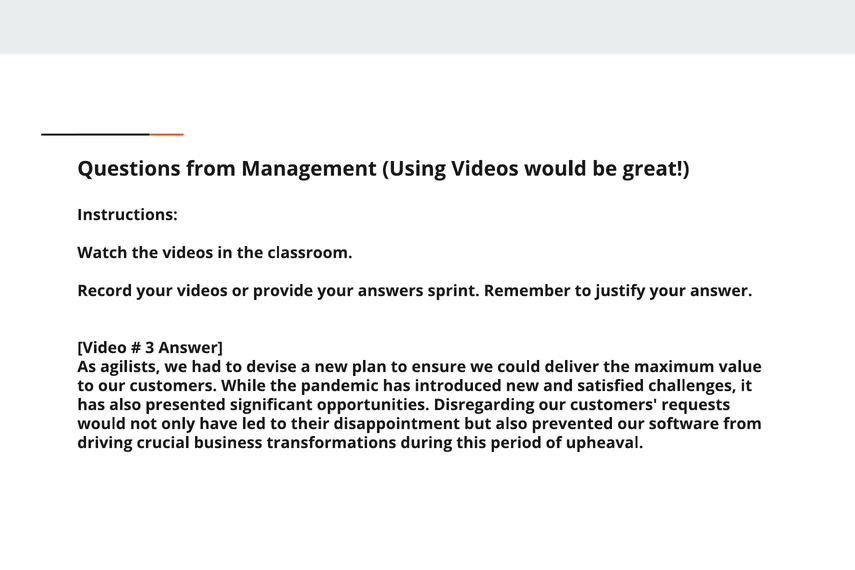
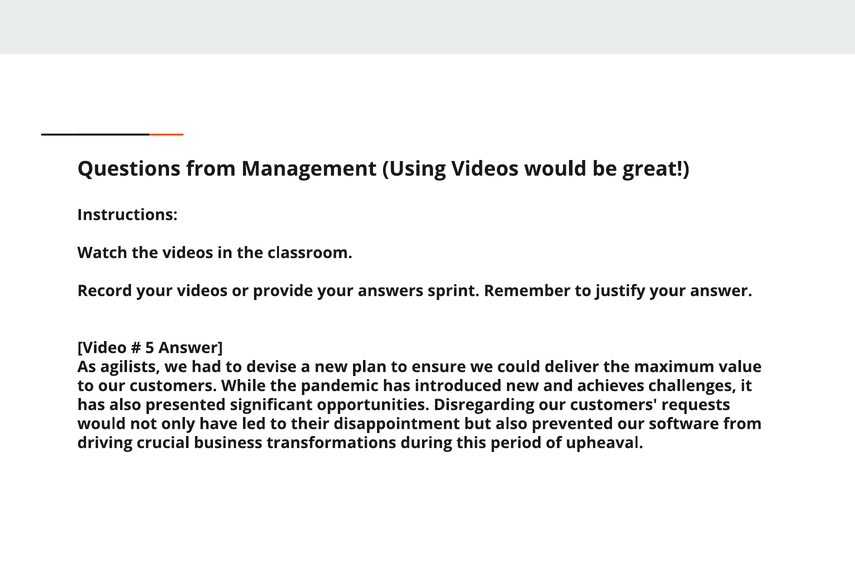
3: 3 -> 5 (150, 348)
satisfied: satisfied -> achieves (611, 386)
